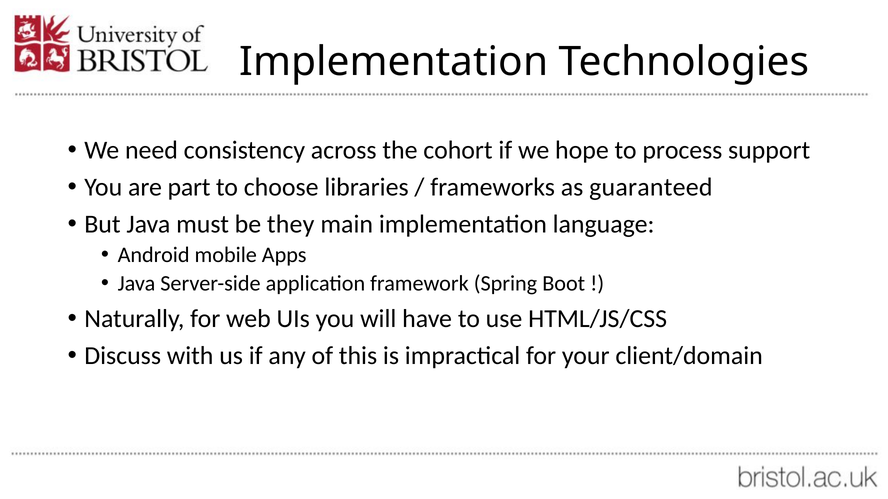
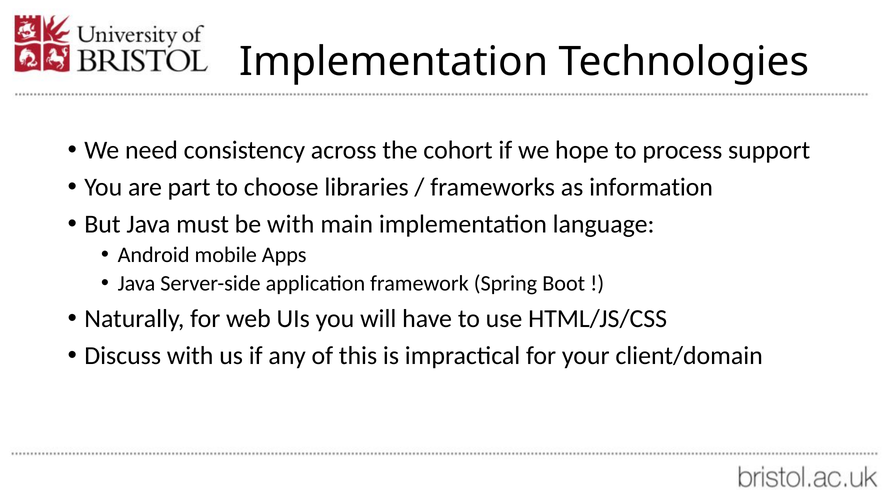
guaranteed: guaranteed -> information (651, 187)
be they: they -> with (291, 225)
